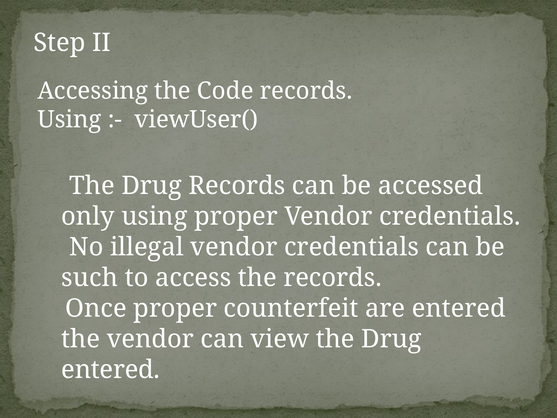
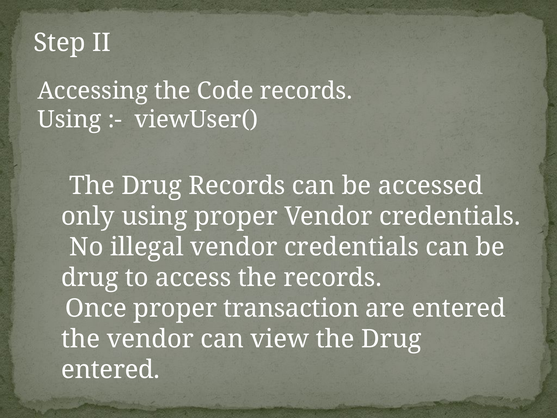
such: such -> drug (90, 278)
counterfeit: counterfeit -> transaction (291, 308)
